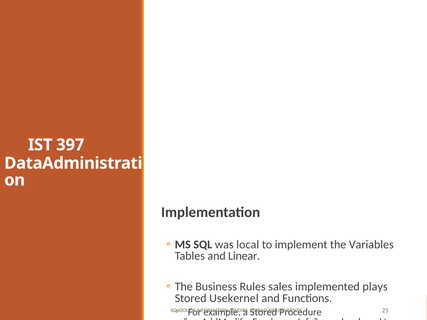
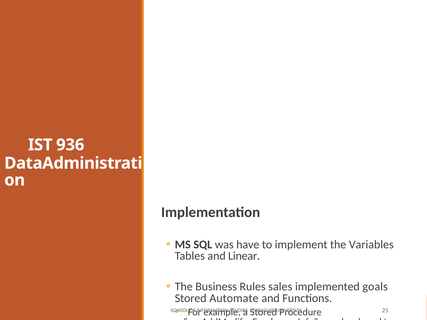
397: 397 -> 936 (70, 145)
local: local -> have (248, 245)
plays: plays -> goals (375, 287)
Usekernel: Usekernel -> Automate (234, 298)
